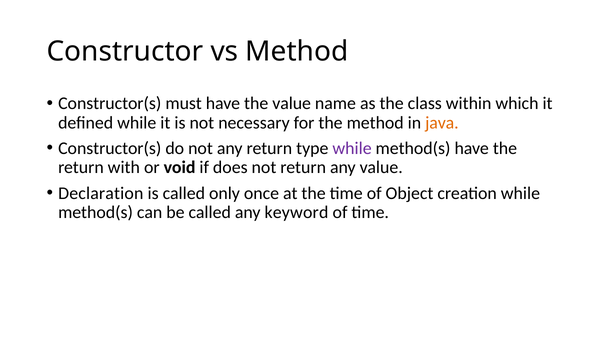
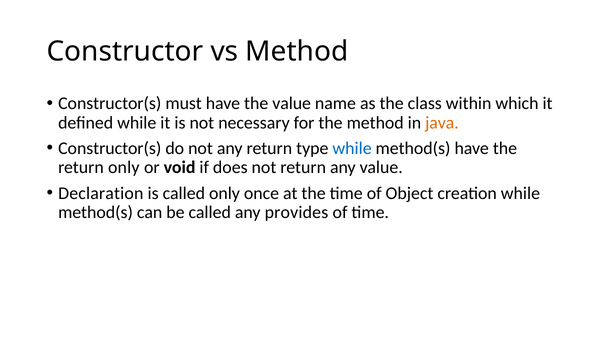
while colour: purple -> blue (352, 148)
return with: with -> only (124, 168)
keyword: keyword -> provides (296, 213)
